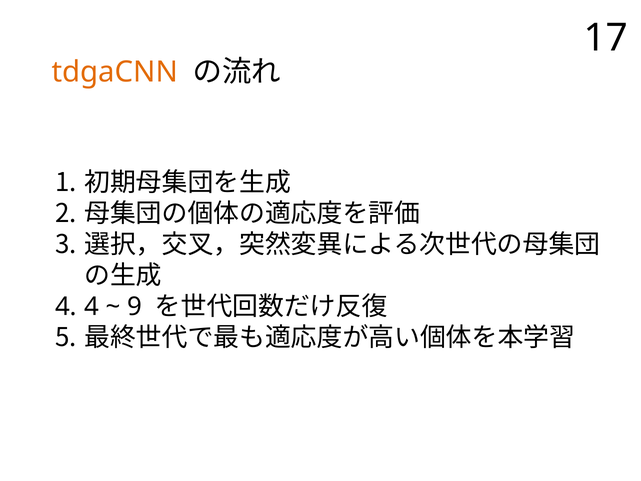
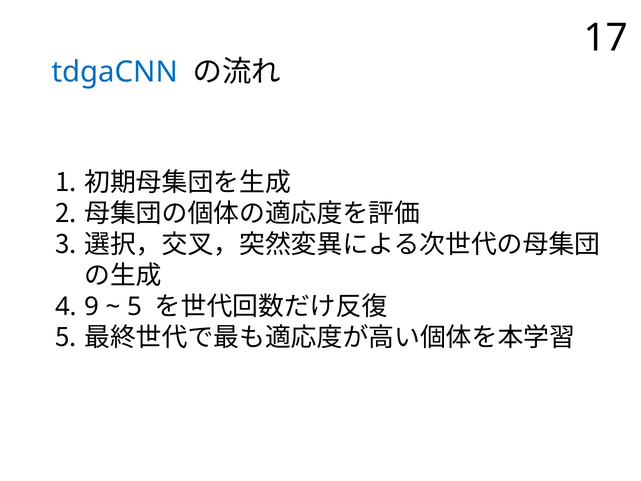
tdgaCNN colour: orange -> blue (115, 72)
4: 4 -> 9 (92, 307)
9: 9 -> 5 (135, 307)
